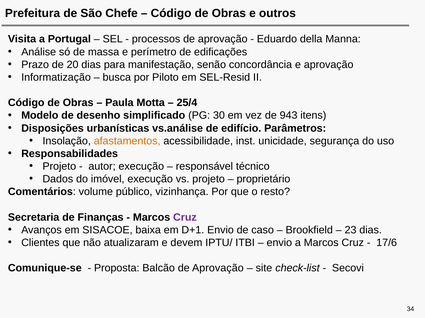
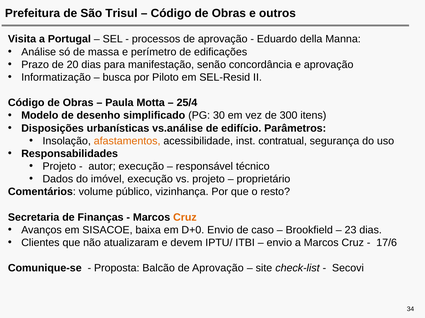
Chefe: Chefe -> Trisul (121, 13)
943: 943 -> 300 (289, 116)
unicidade: unicidade -> contratual (283, 141)
Cruz colour: purple -> orange (185, 218)
D+1: D+1 -> D+0 (193, 230)
